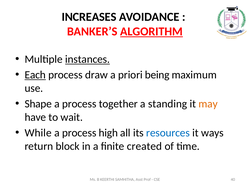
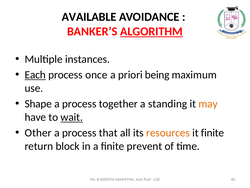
INCREASES: INCREASES -> AVAILABLE (89, 17)
instances underline: present -> none (88, 59)
draw: draw -> once (96, 75)
wait underline: none -> present (72, 117)
While: While -> Other (38, 132)
high: high -> that (108, 132)
resources colour: blue -> orange (168, 132)
it ways: ways -> finite (212, 132)
created: created -> prevent (144, 146)
